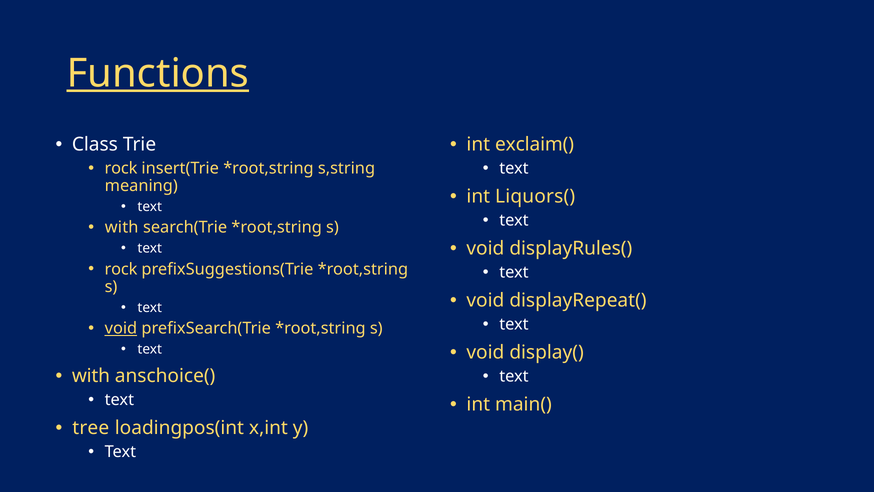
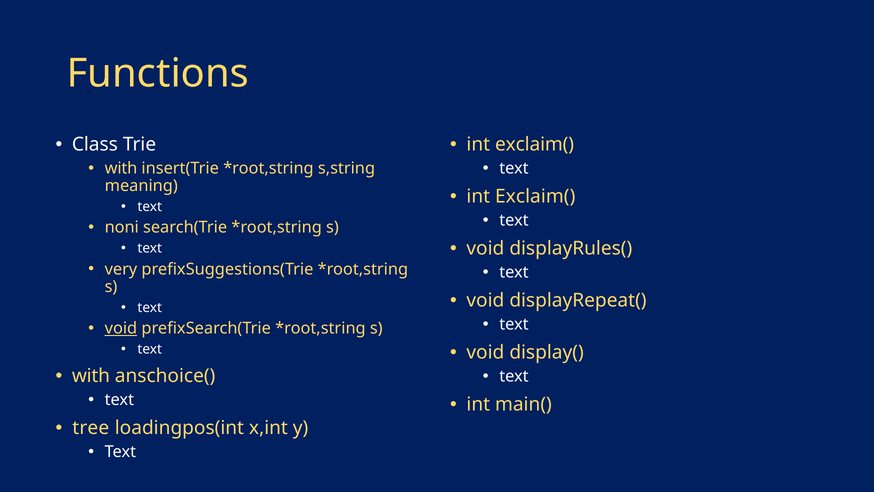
Functions underline: present -> none (158, 73)
rock: rock -> with (121, 168)
Liquors(: Liquors( -> Exclaim( (535, 196)
with: with -> noni (122, 227)
rock: rock -> very (121, 269)
